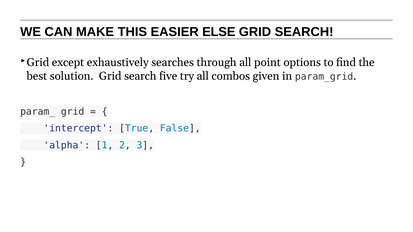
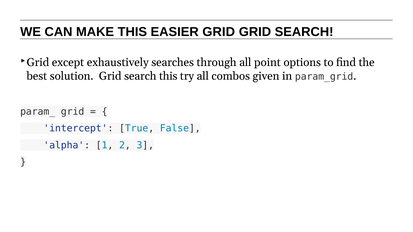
EASIER ELSE: ELSE -> GRID (219, 32)
search five: five -> this (168, 76)
